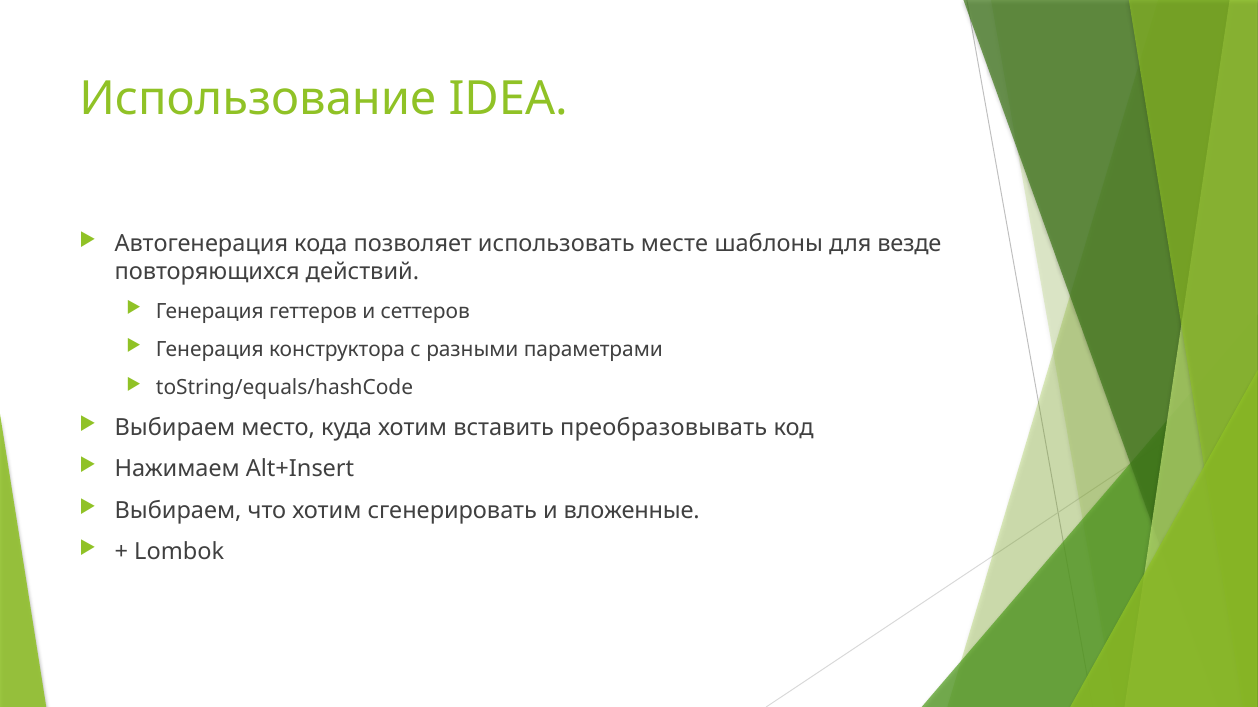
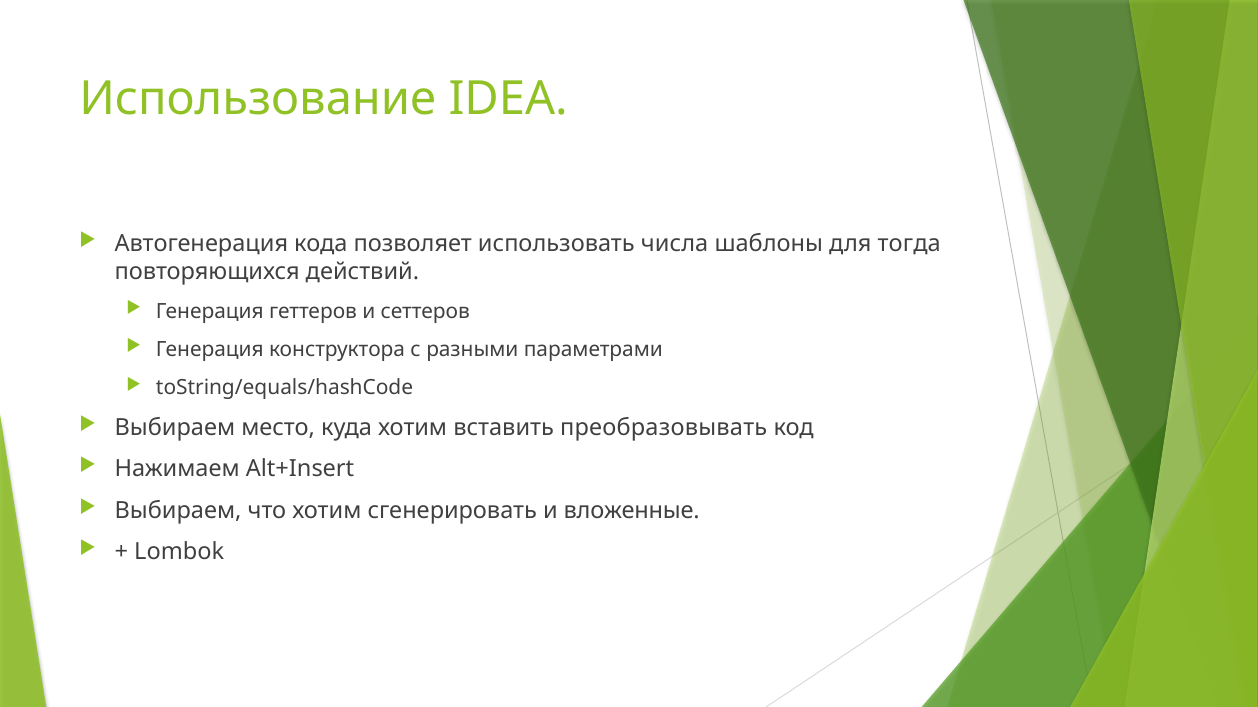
месте: месте -> числа (675, 243)
везде: везде -> тогда (909, 243)
